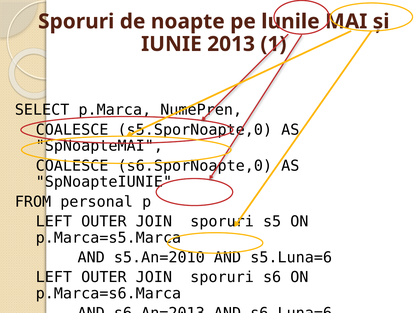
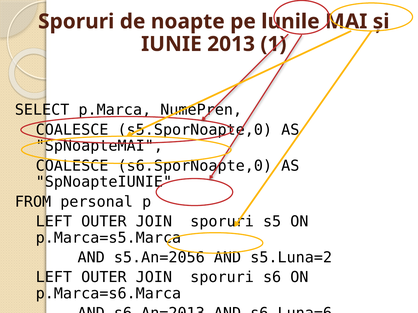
s5.An=2010: s5.An=2010 -> s5.An=2056 (159, 258)
s5.Luna=6: s5.Luna=6 -> s5.Luna=2 (291, 258)
